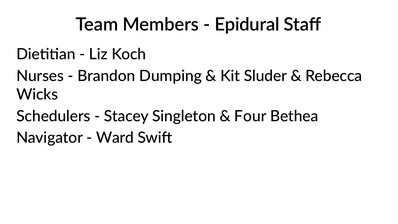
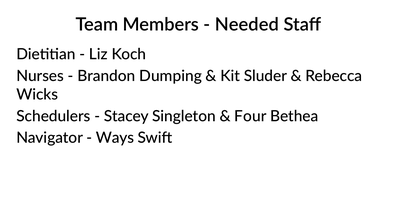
Epidural: Epidural -> Needed (247, 25)
Ward: Ward -> Ways (115, 138)
